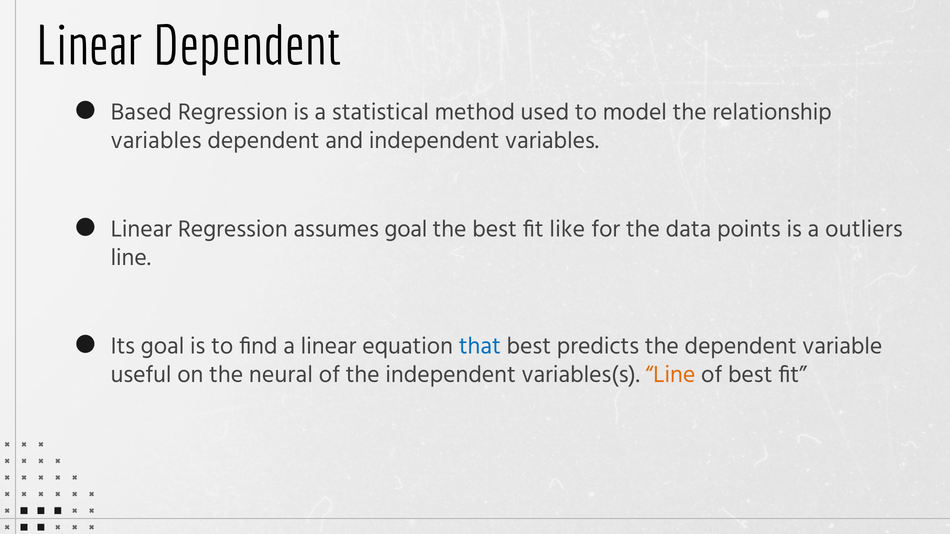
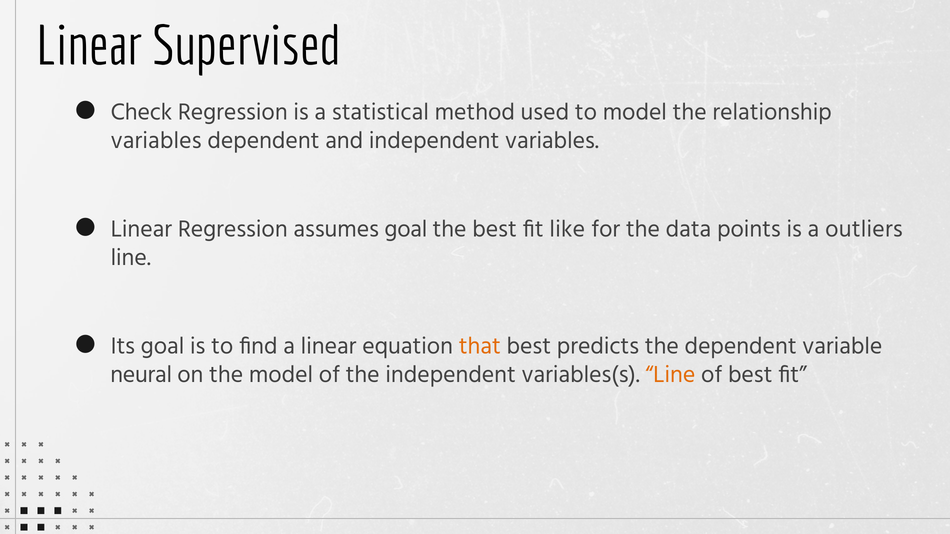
Linear Dependent: Dependent -> Supervised (247, 47)
Based: Based -> Check (141, 112)
that colour: blue -> orange (480, 346)
useful: useful -> neural (141, 375)
the neural: neural -> model (281, 375)
